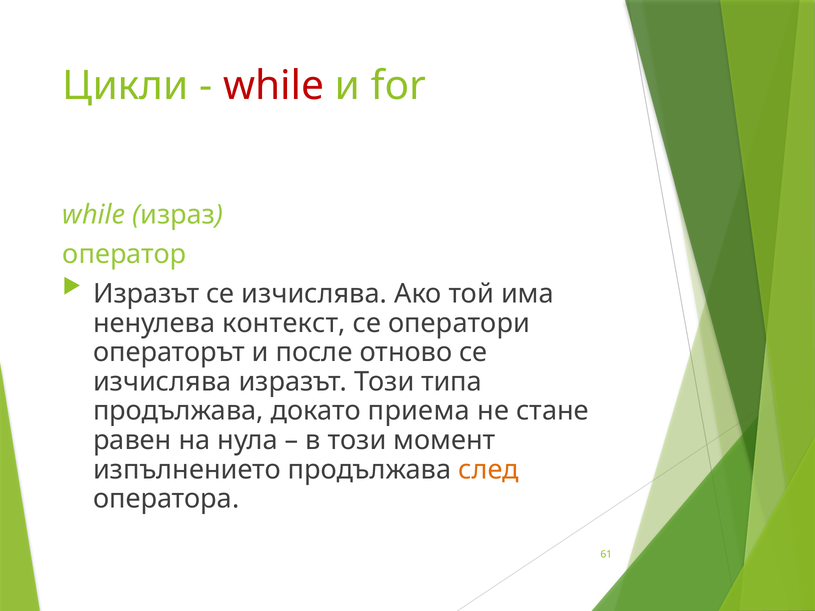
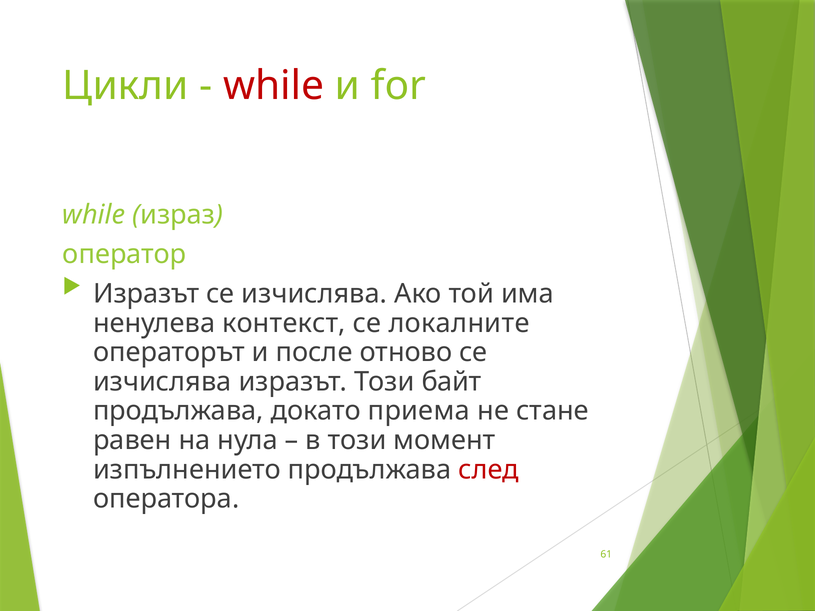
оператори: оператори -> локалните (459, 323)
типа: типа -> байт (452, 382)
след colour: orange -> red (489, 470)
